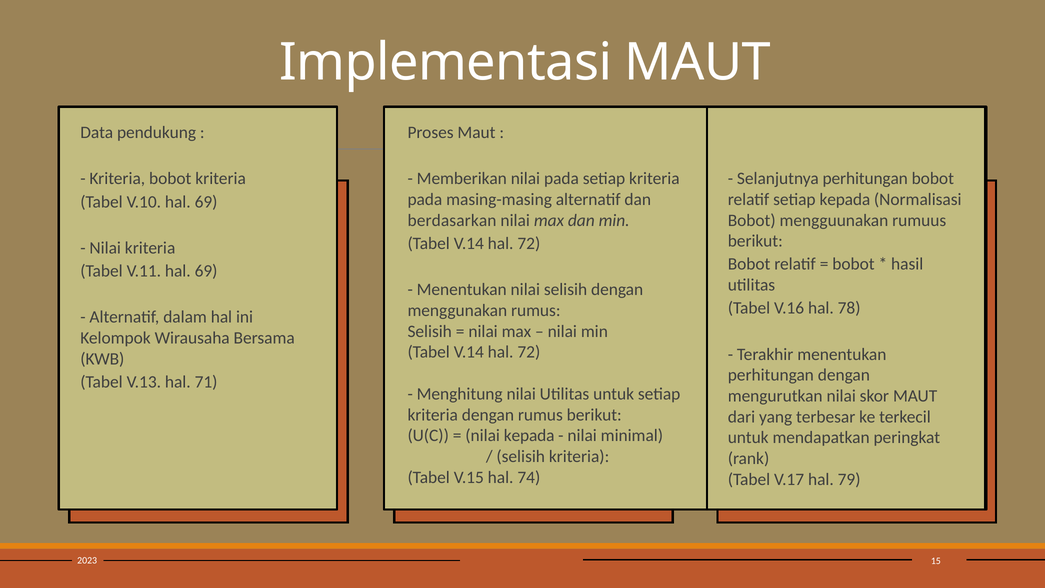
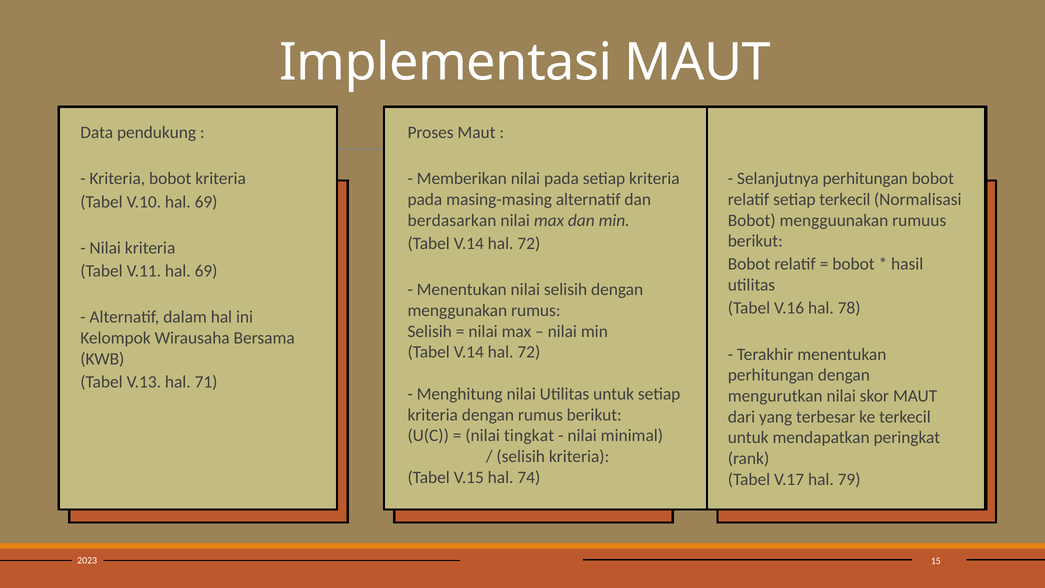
setiap kepada: kepada -> terkecil (845, 199)
nilai kepada: kepada -> tingkat (529, 436)
